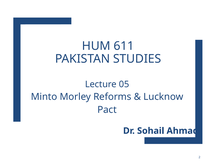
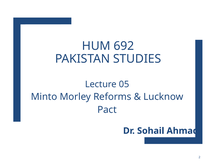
611: 611 -> 692 (124, 46)
